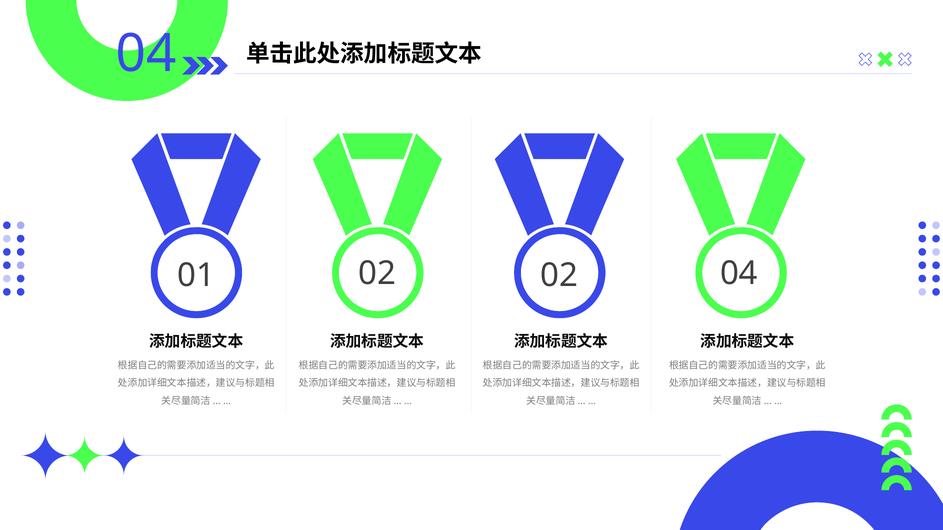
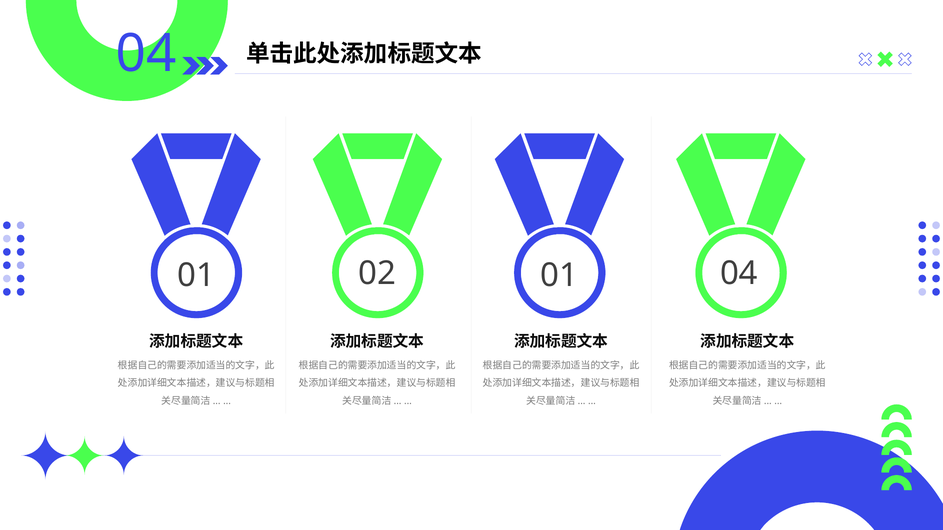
02 02: 02 -> 01 (559, 276)
